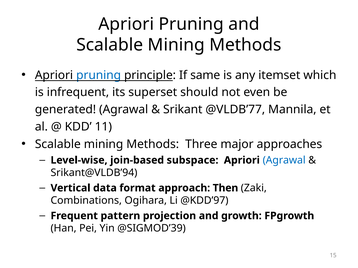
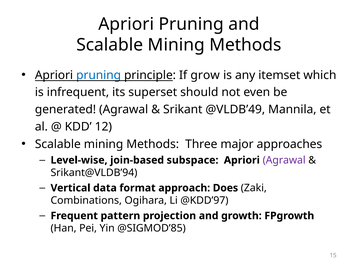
same: same -> grow (205, 75)
@VLDB’77: @VLDB’77 -> @VLDB’49 (235, 110)
11: 11 -> 12 (103, 127)
Agrawal colour: blue -> purple (284, 160)
Then: Then -> Does (225, 188)
@SIGMOD’39: @SIGMOD’39 -> @SIGMOD’85 (152, 229)
